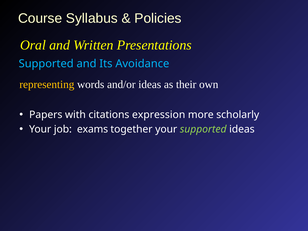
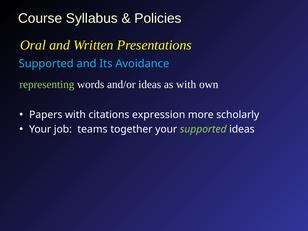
representing colour: yellow -> light green (47, 84)
as their: their -> with (186, 84)
exams: exams -> teams (92, 129)
